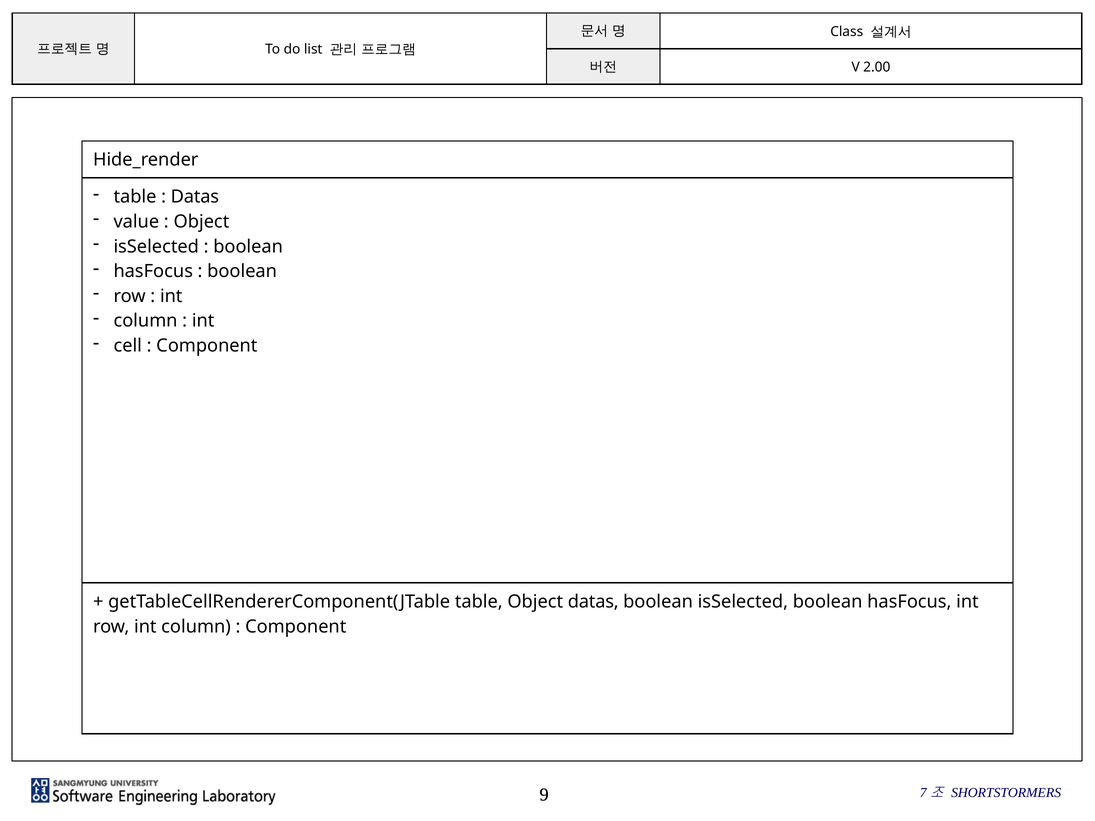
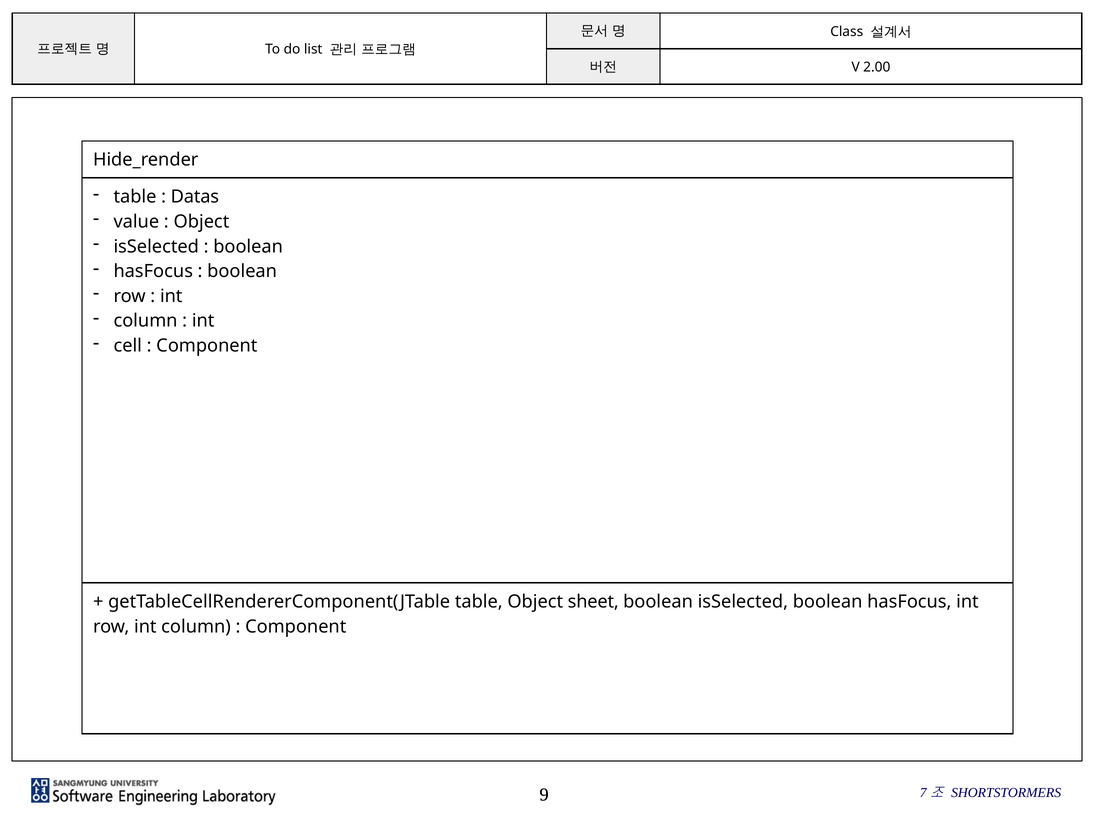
Object datas: datas -> sheet (593, 602)
